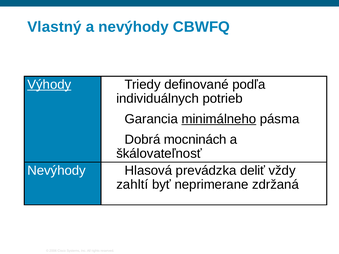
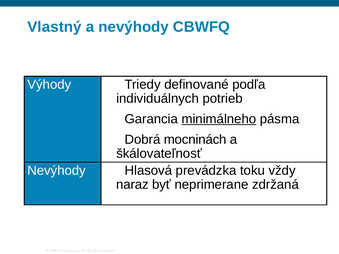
Výhody underline: present -> none (49, 85)
deliť: deliť -> toku (253, 171)
zahltí: zahltí -> naraz (132, 185)
